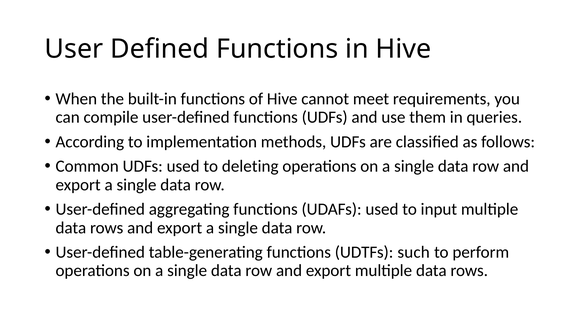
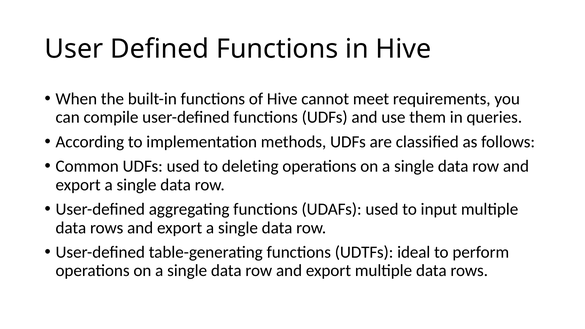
such: such -> ideal (414, 252)
